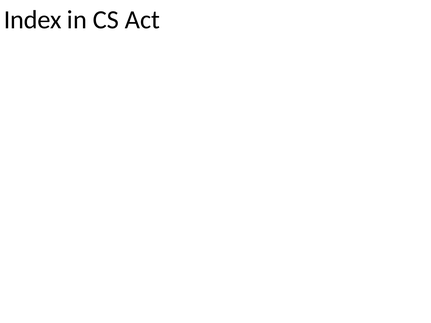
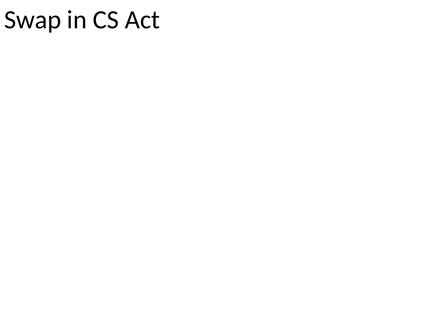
Index: Index -> Swap (33, 20)
